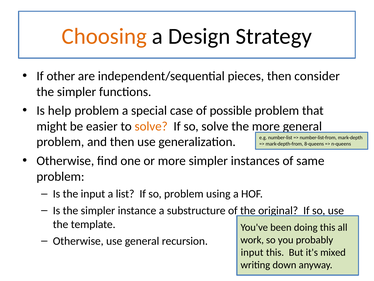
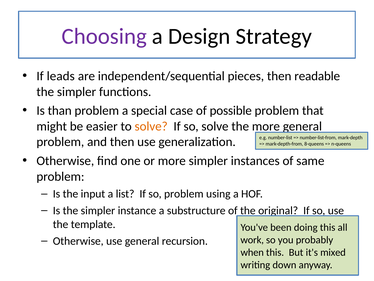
Choosing colour: orange -> purple (104, 36)
other: other -> leads (61, 76)
consider: consider -> readable (317, 76)
help: help -> than (60, 111)
input: input -> when (252, 252)
